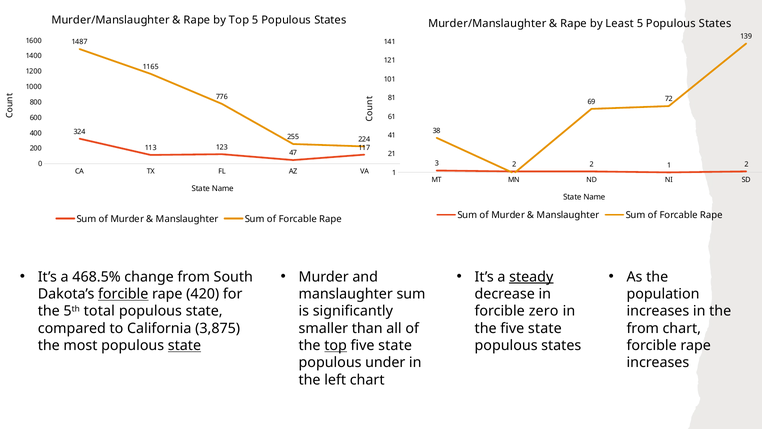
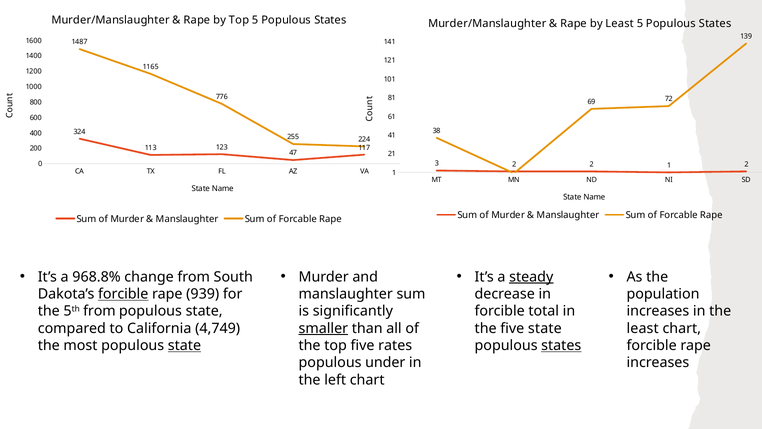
468.5%: 468.5% -> 968.8% (97, 277)
420: 420 -> 939 (203, 294)
5th total: total -> from (99, 311)
zero: zero -> total (544, 311)
3,875: 3,875 -> 4,749 (218, 328)
smaller underline: none -> present (323, 328)
from: from -> least (643, 328)
top underline: present -> none (336, 345)
state: state -> rates (395, 345)
states underline: none -> present (561, 345)
